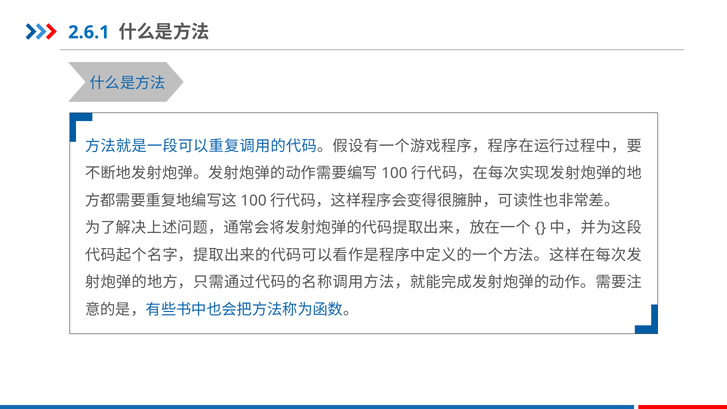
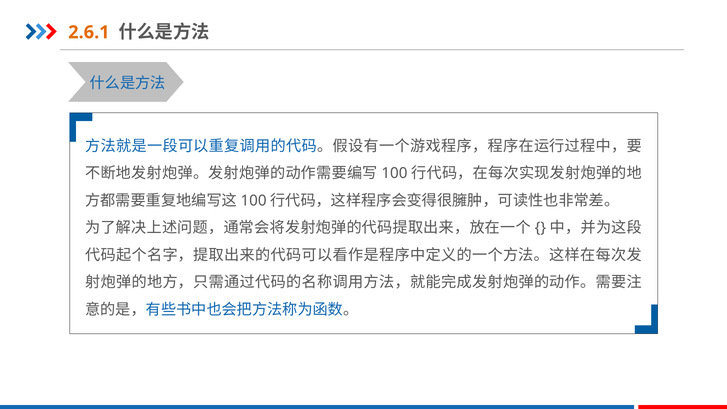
2.6.1 colour: blue -> orange (89, 32)
